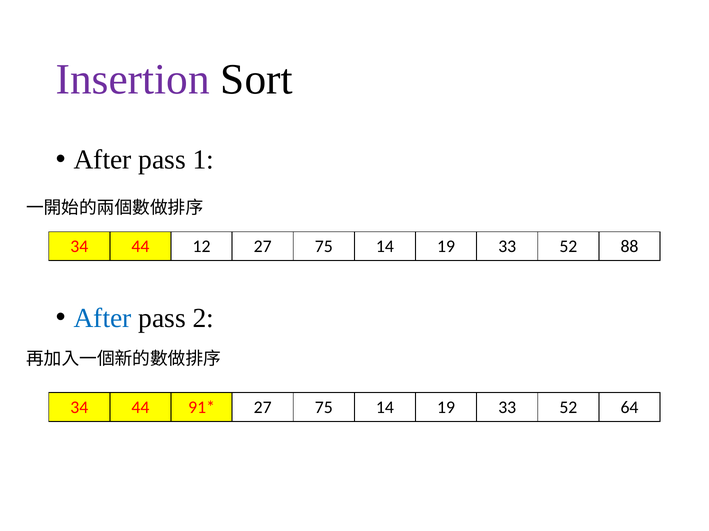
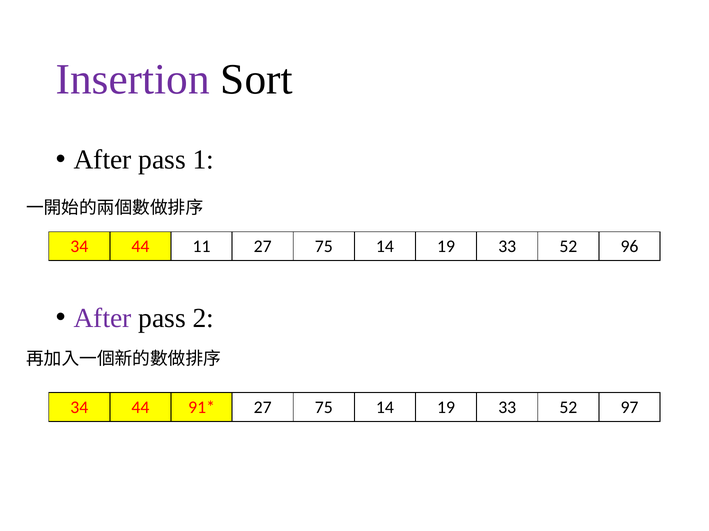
12: 12 -> 11 (202, 247)
88: 88 -> 96 (629, 247)
After colour: blue -> purple (103, 318)
64: 64 -> 97 (629, 408)
